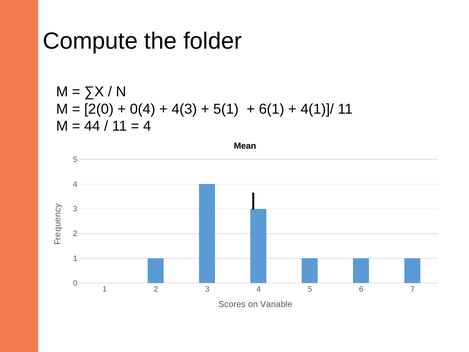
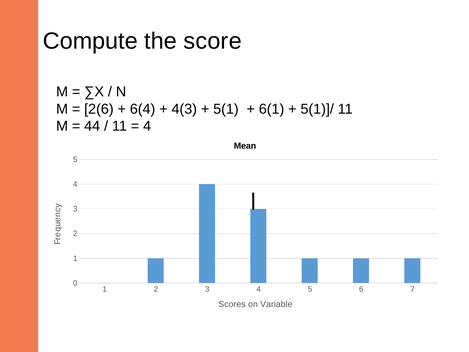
folder: folder -> score (213, 41)
2(0: 2(0 -> 2(6 (99, 109)
0(4: 0(4 -> 6(4 (143, 109)
4(1)]/: 4(1)]/ -> 5(1)]/ (317, 109)
